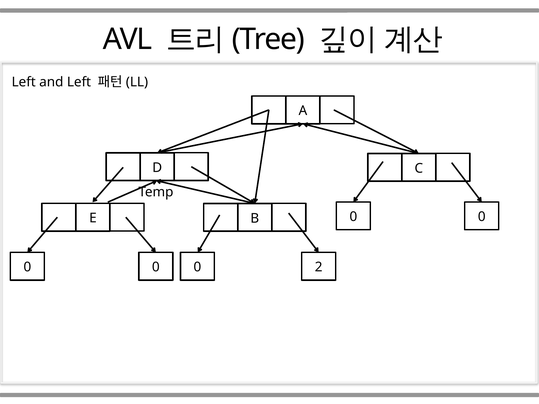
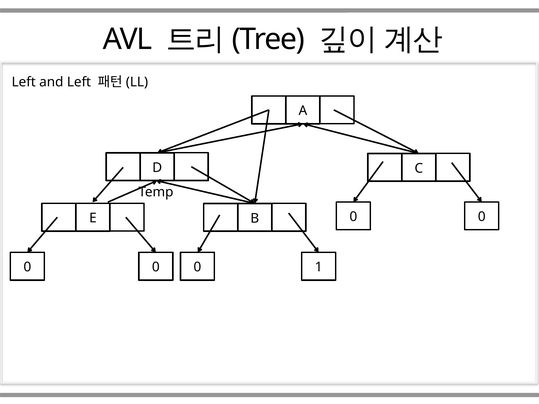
2: 2 -> 1 (319, 267)
